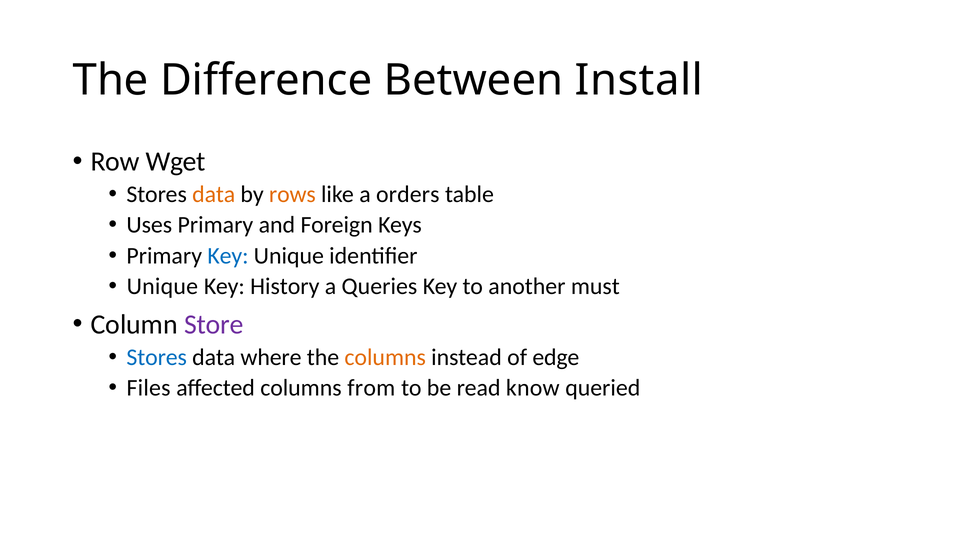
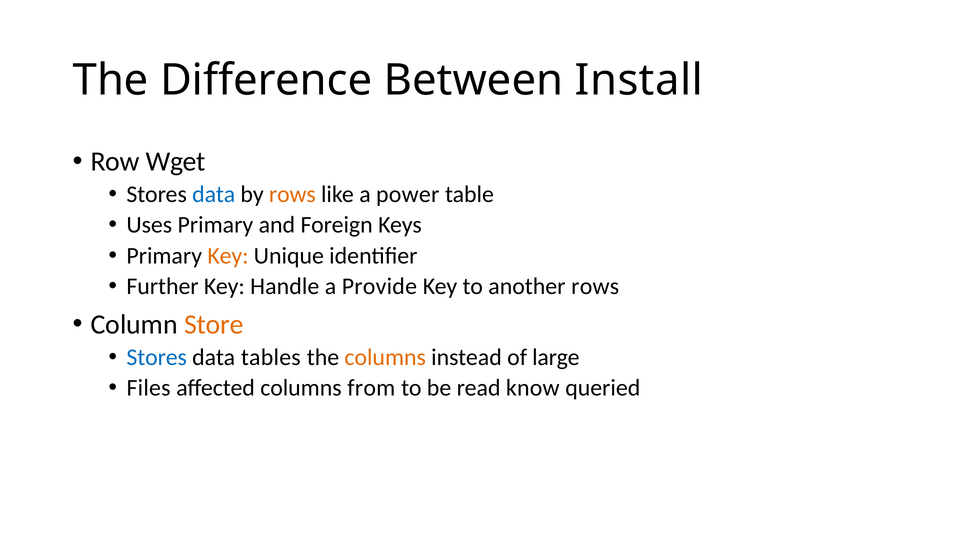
data colour: orange -> blue (214, 194)
orders: orders -> power (408, 194)
Key colour: blue -> orange (228, 256)
Unique: Unique -> Further (163, 286)
History: History -> Handle (285, 286)
Queries: Queries -> Provide (379, 286)
another must: must -> rows (595, 286)
Store colour: purple -> orange (214, 324)
where: where -> tables (271, 357)
edge: edge -> large (556, 357)
